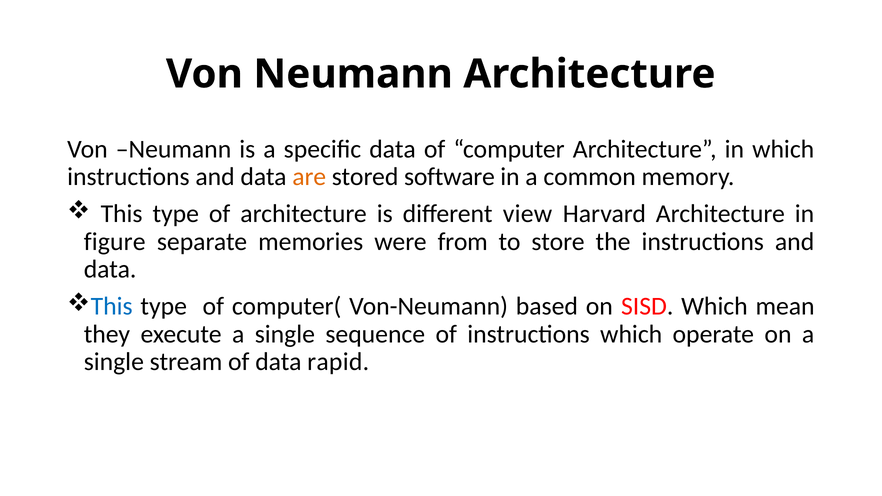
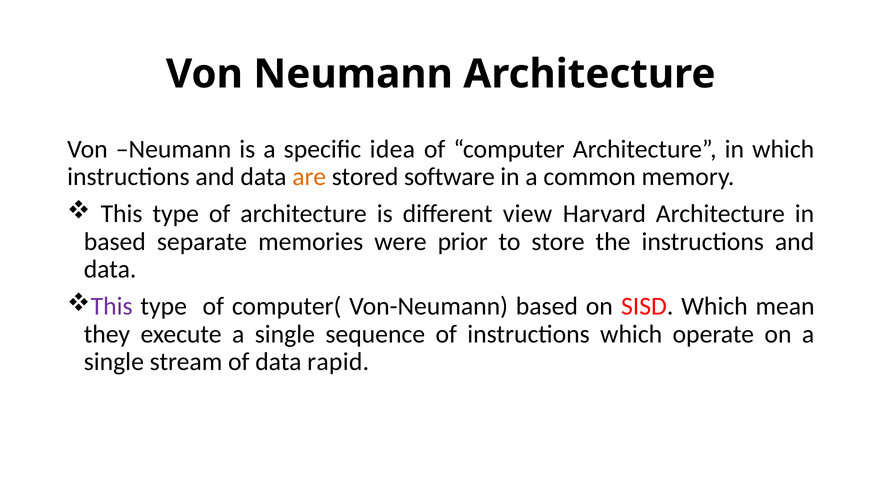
specific data: data -> idea (392, 149)
figure: figure -> based (115, 242)
from: from -> prior (463, 242)
This colour: blue -> purple (112, 306)
